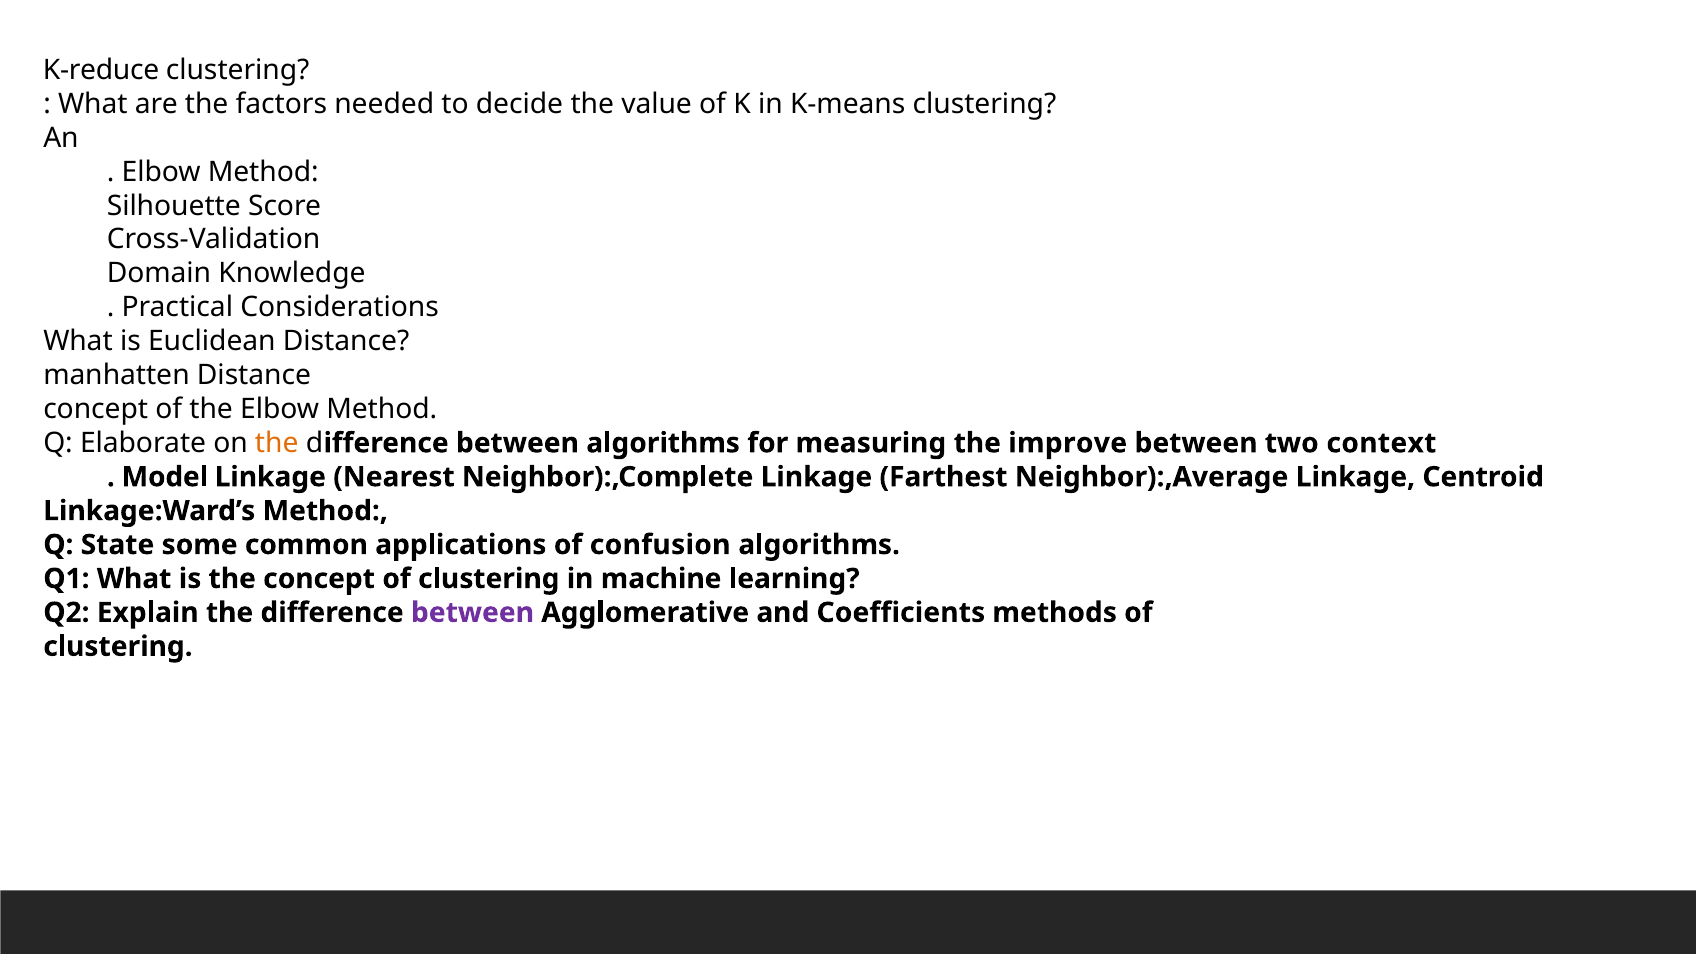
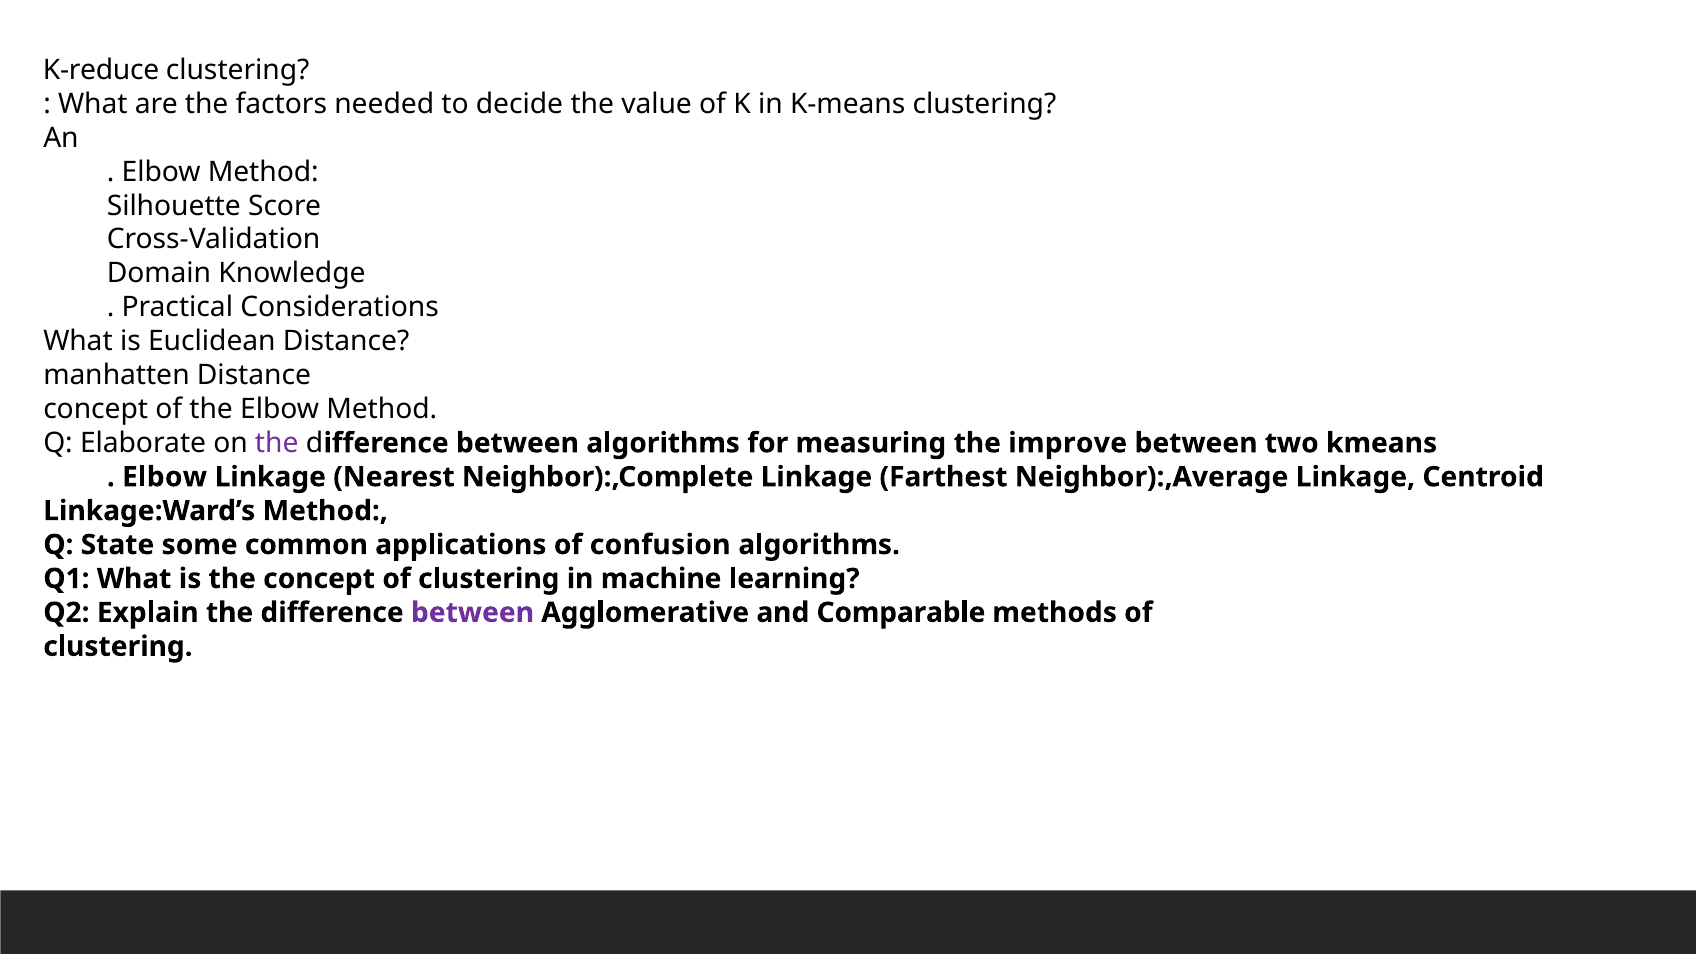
the colour: orange -> purple (277, 443)
context: context -> kmeans (1382, 443)
Model: Model -> Elbow (164, 477)
Coefficients: Coefficients -> Comparable (901, 613)
